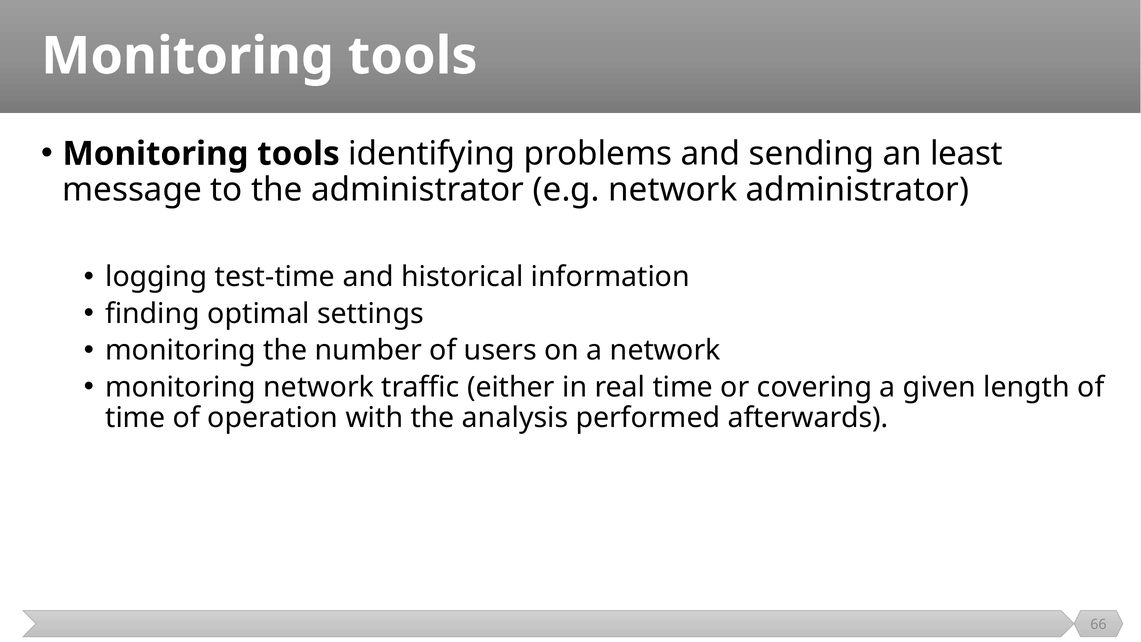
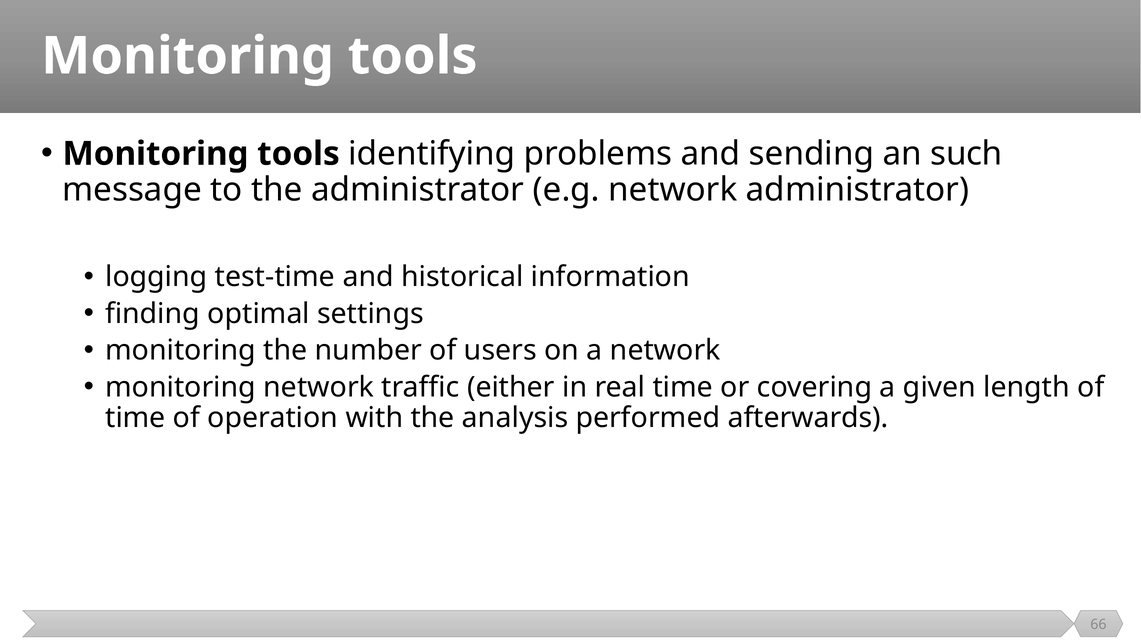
least: least -> such (966, 154)
